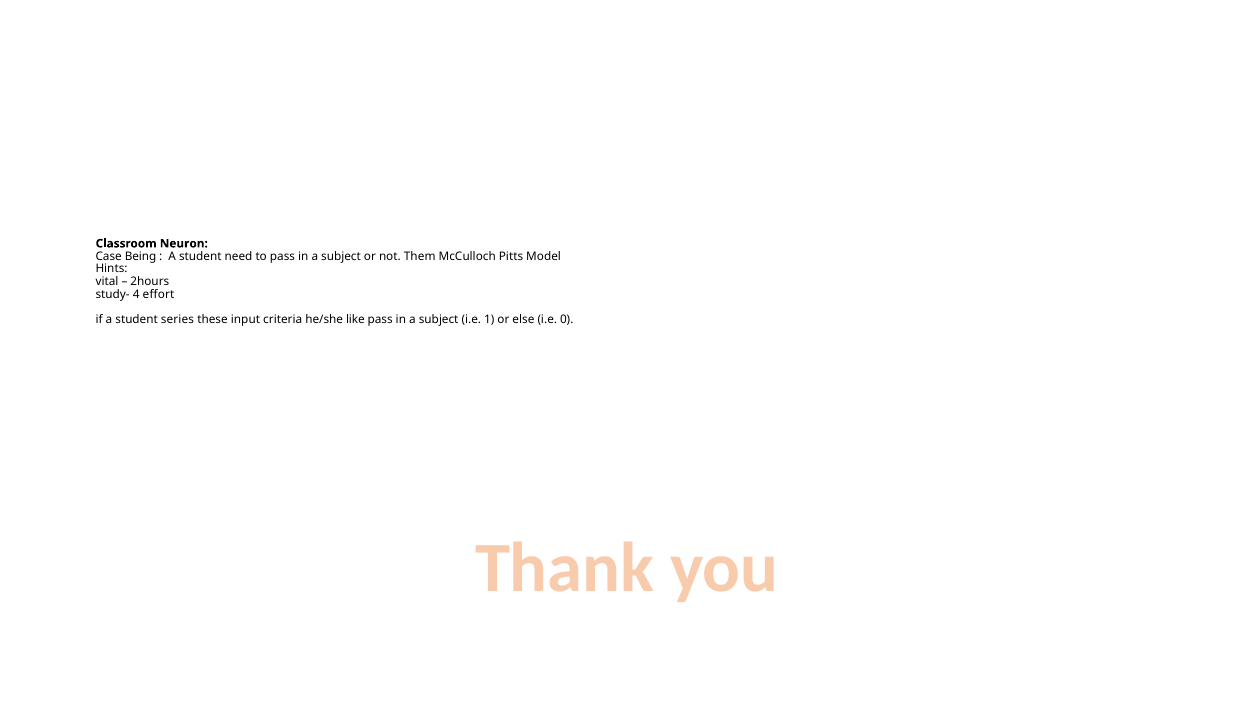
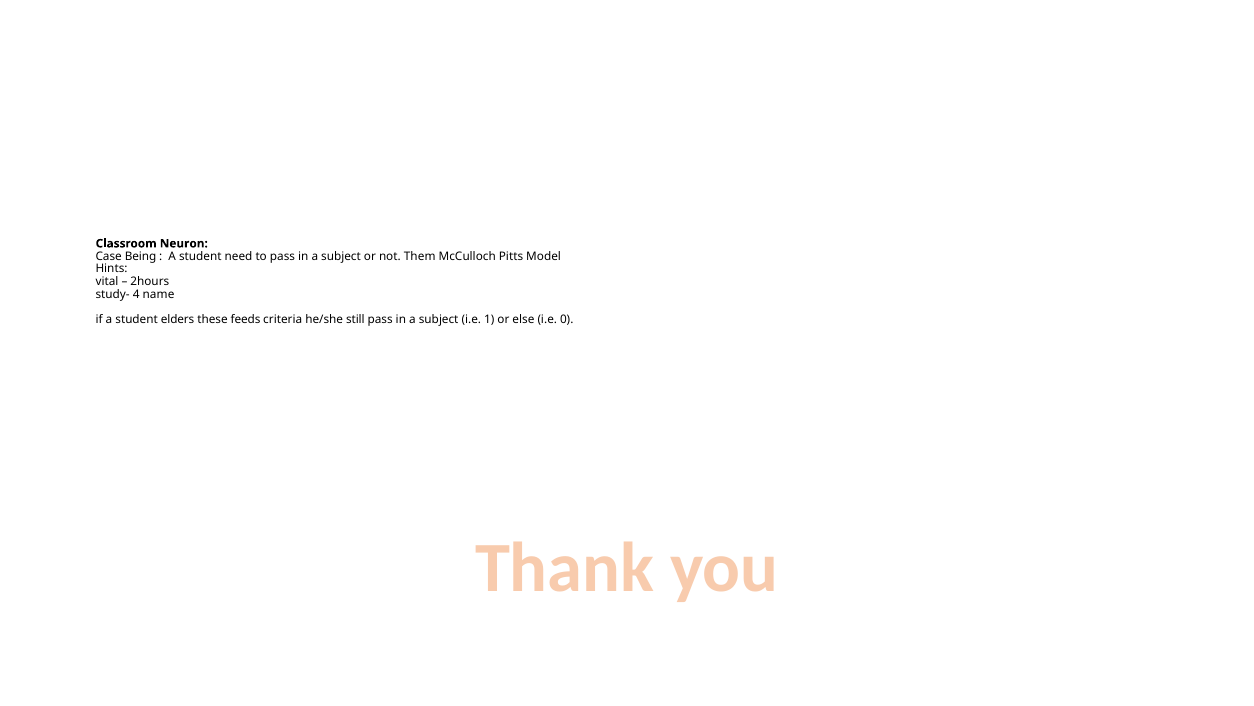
effort: effort -> name (159, 294)
series: series -> elders (178, 320)
input: input -> feeds (246, 320)
like: like -> still (355, 320)
